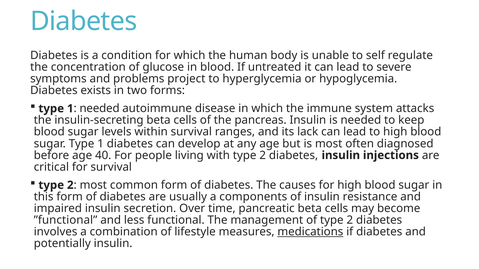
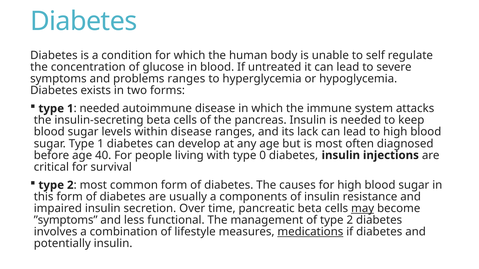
problems project: project -> ranges (186, 79)
within survival: survival -> disease (191, 132)
with type 2: 2 -> 0 (263, 155)
may underline: none -> present (363, 209)
”functional: ”functional -> ”symptoms (66, 220)
